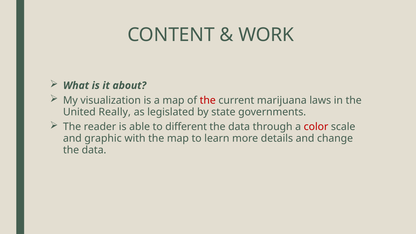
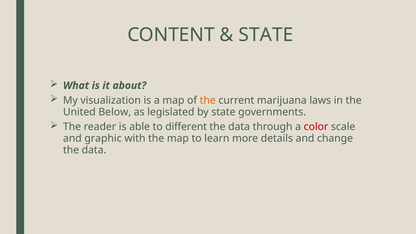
WORK: WORK -> STATE (266, 35)
the colour: red -> orange (208, 100)
Really: Really -> Below (115, 112)
